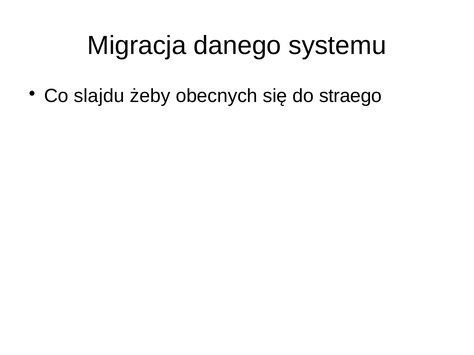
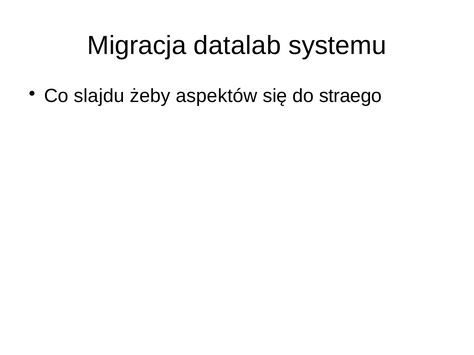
danego: danego -> datalab (237, 46)
obecnych: obecnych -> aspektów (217, 96)
